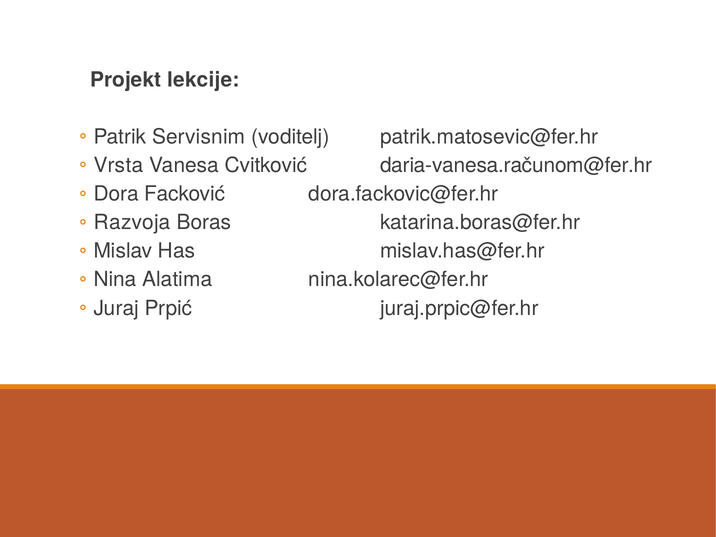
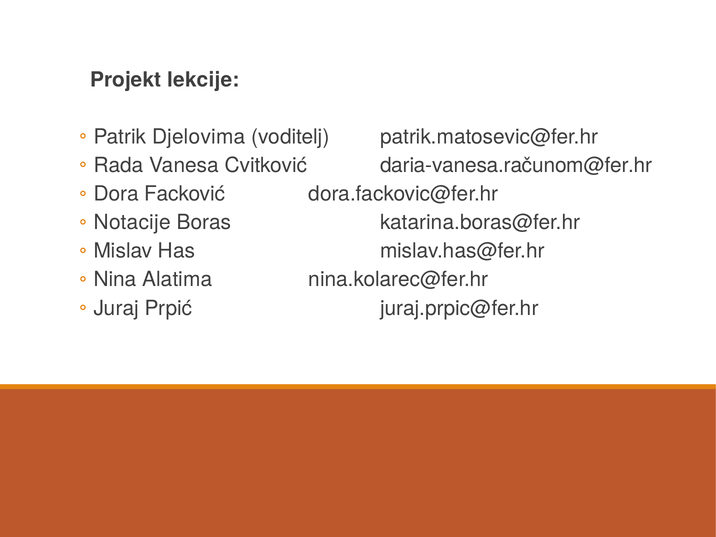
Servisnim: Servisnim -> Djelovima (199, 137)
Vrsta: Vrsta -> Rada (119, 165)
Razvoja: Razvoja -> Notacije (132, 223)
